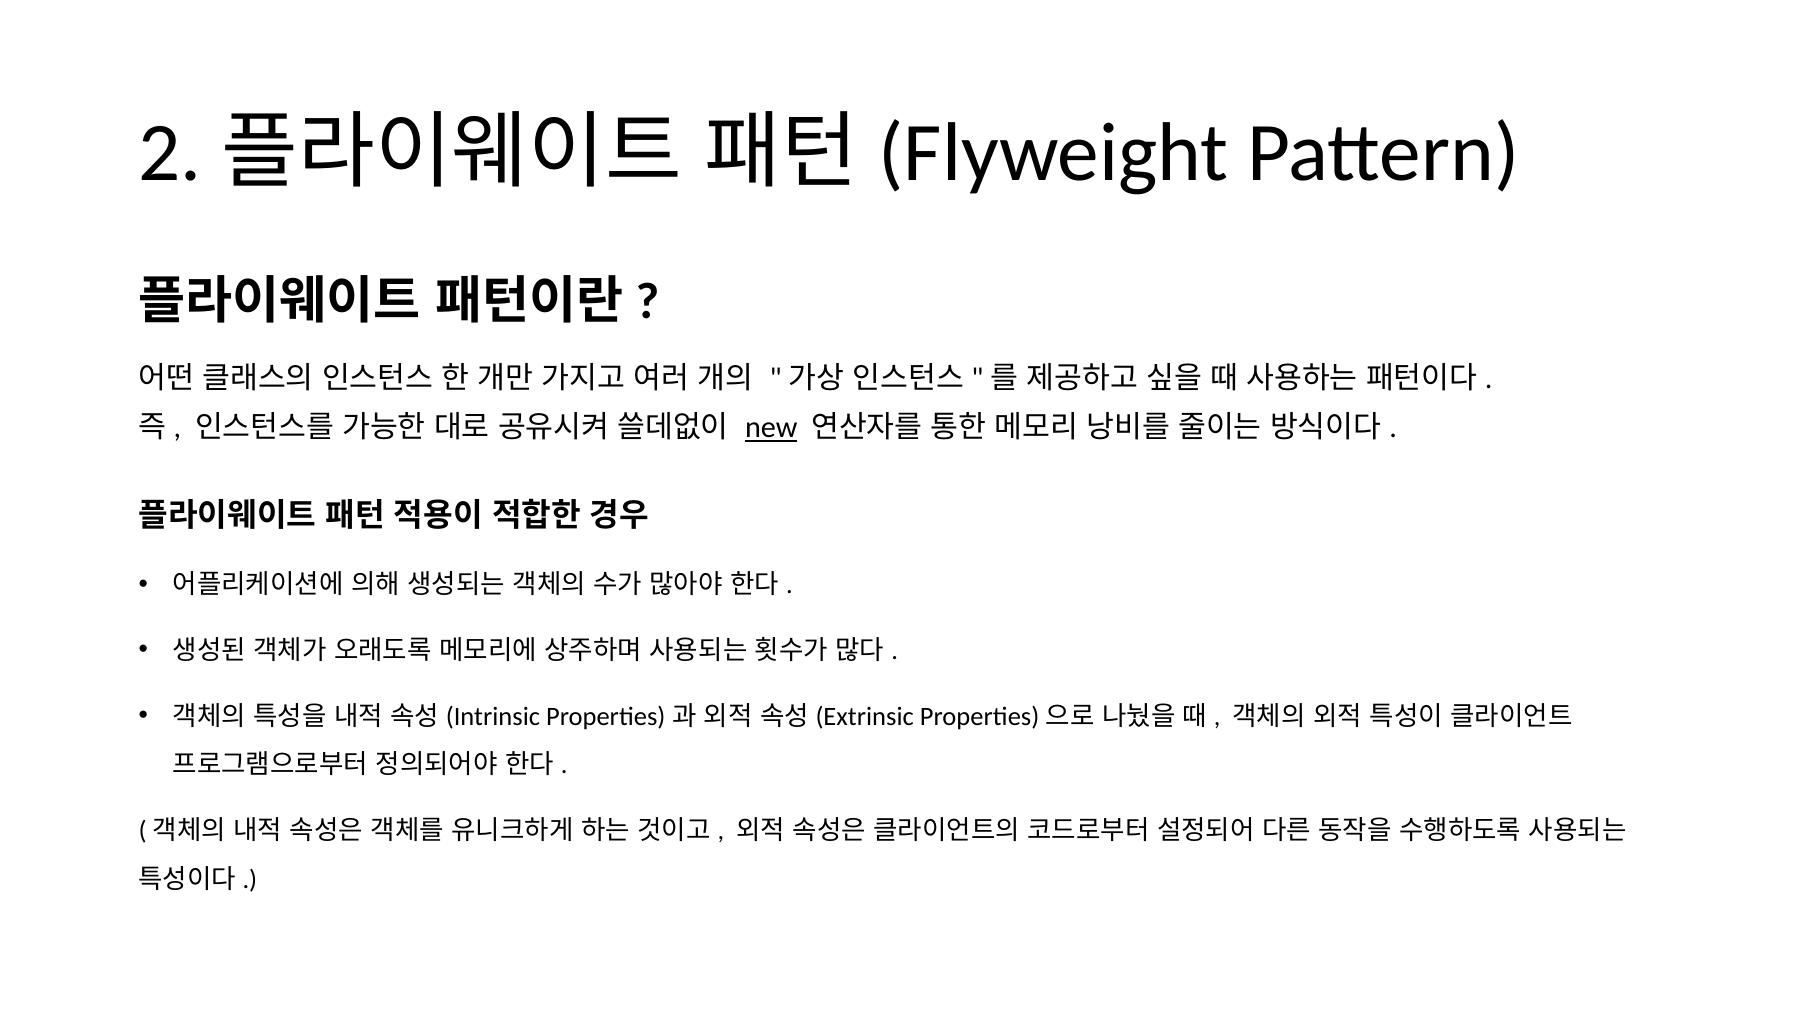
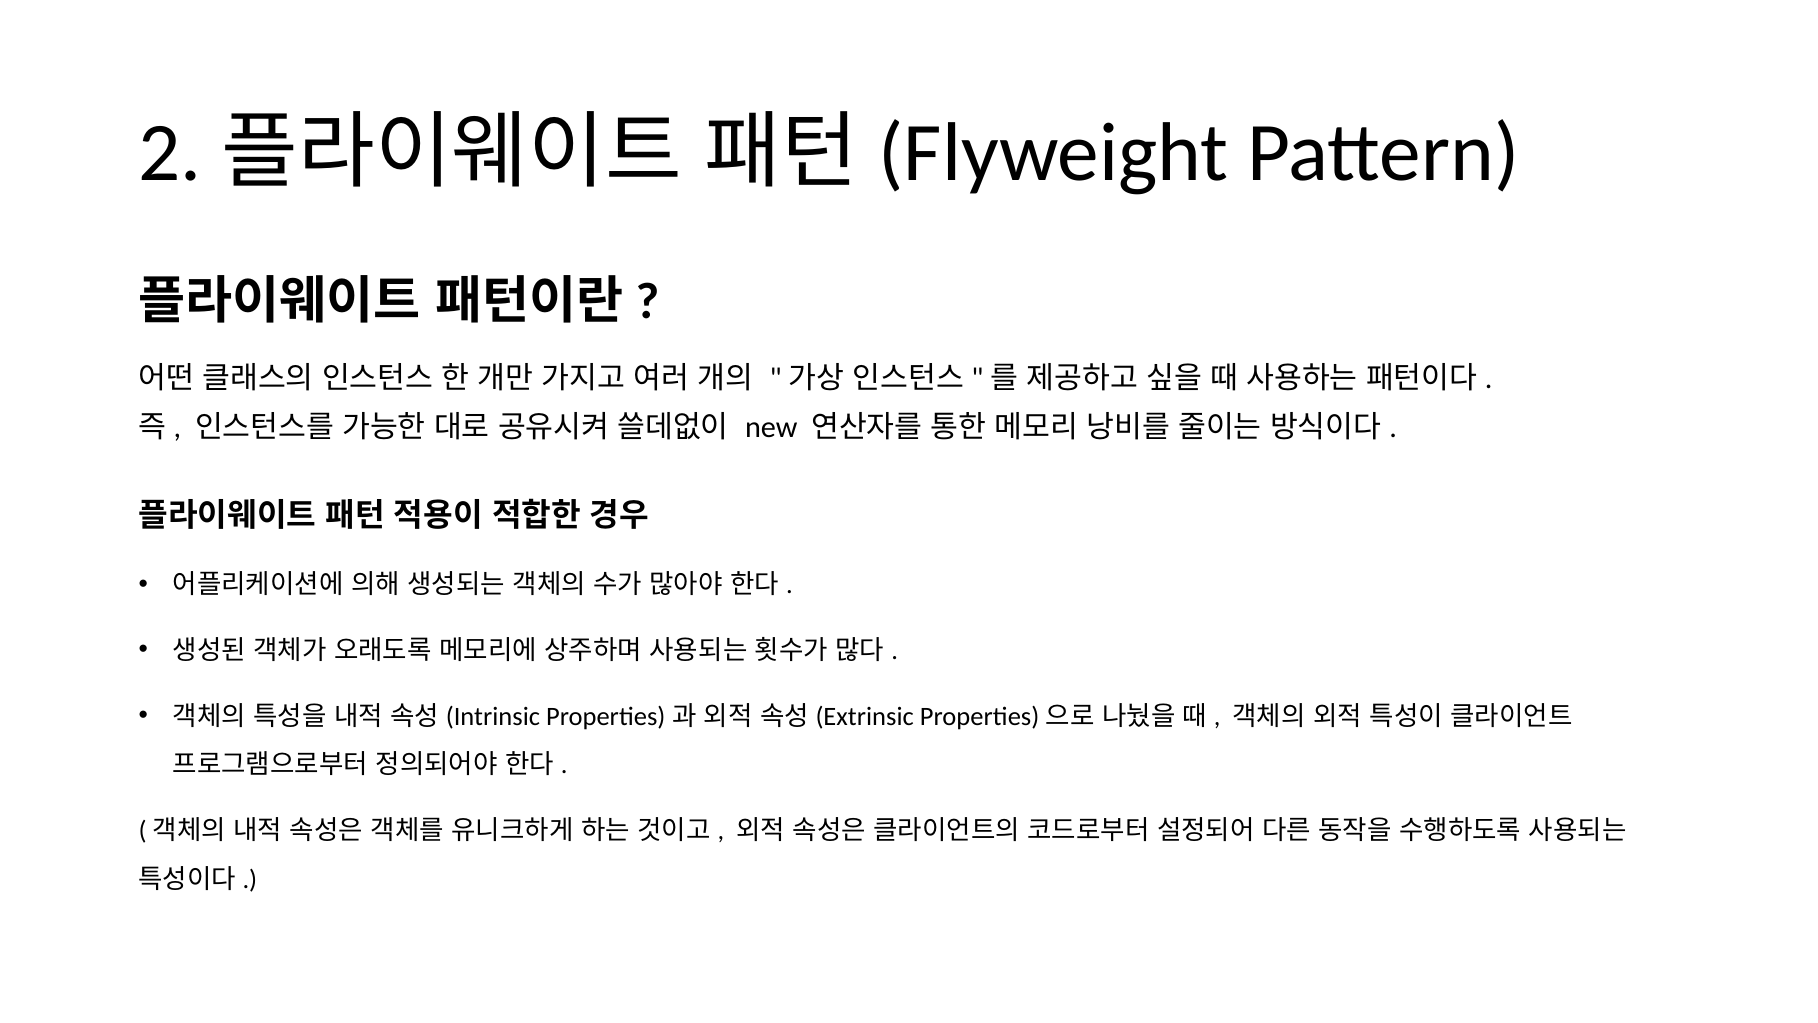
new underline: present -> none (771, 428)
